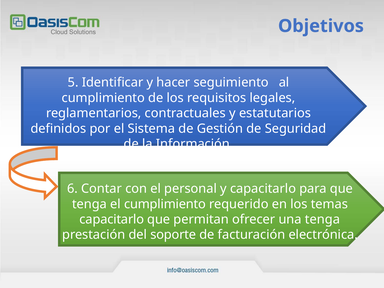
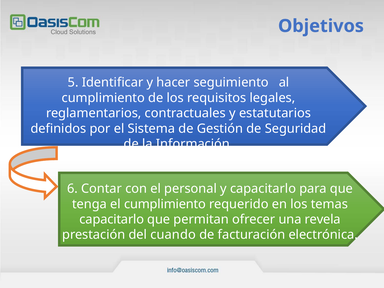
una tenga: tenga -> revela (323, 219)
soporte: soporte -> cuando (173, 235)
